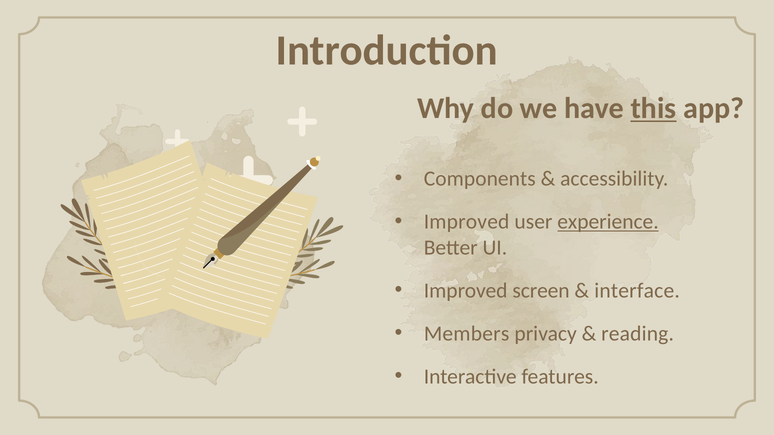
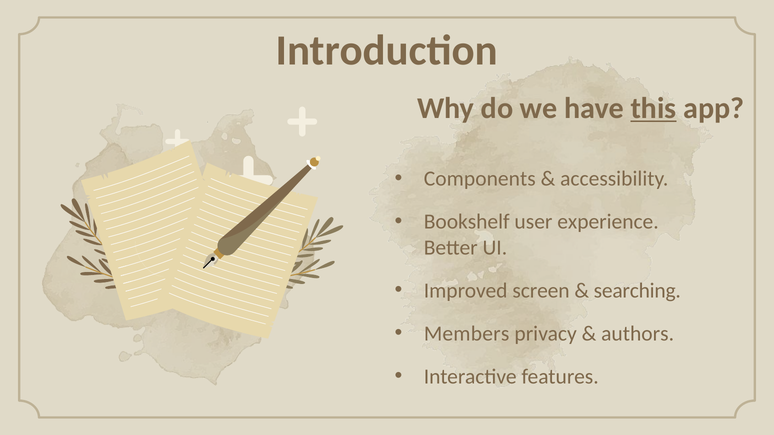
Improved: Improved -> Bookshelf (467, 222)
experience underline: present -> none (608, 222)
interface: interface -> searching (637, 291)
reading: reading -> authors (638, 334)
